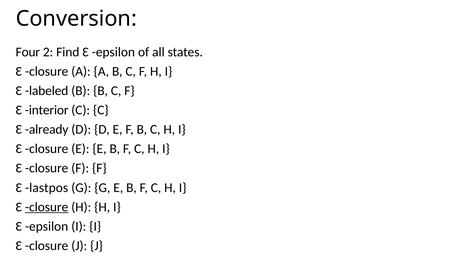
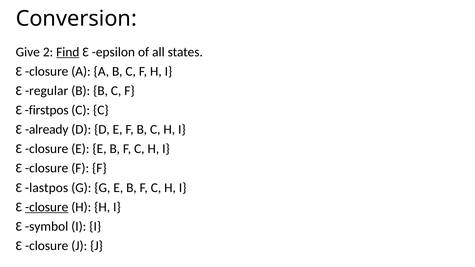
Four: Four -> Give (28, 52)
Find underline: none -> present (68, 52)
labeled: labeled -> regular (47, 91)
interior: interior -> firstpos (47, 110)
epsilon: epsilon -> symbol (47, 227)
